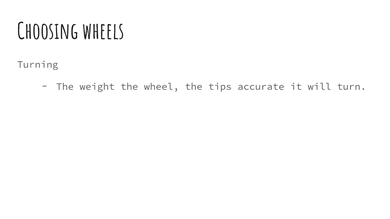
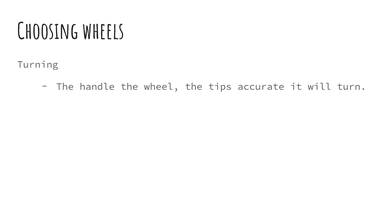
weight: weight -> handle (97, 87)
